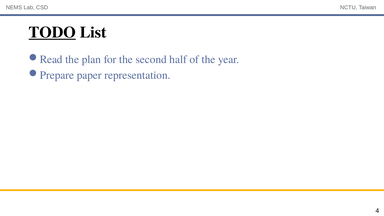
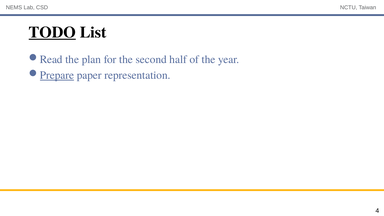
Prepare underline: none -> present (57, 75)
